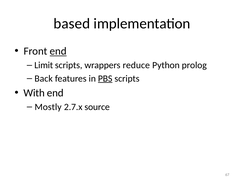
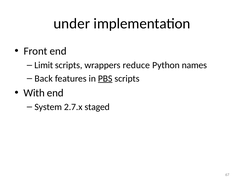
based: based -> under (72, 24)
end underline: present -> none (58, 51)
prolog: prolog -> names (194, 65)
Mostly: Mostly -> System (48, 107)
source: source -> staged (97, 107)
